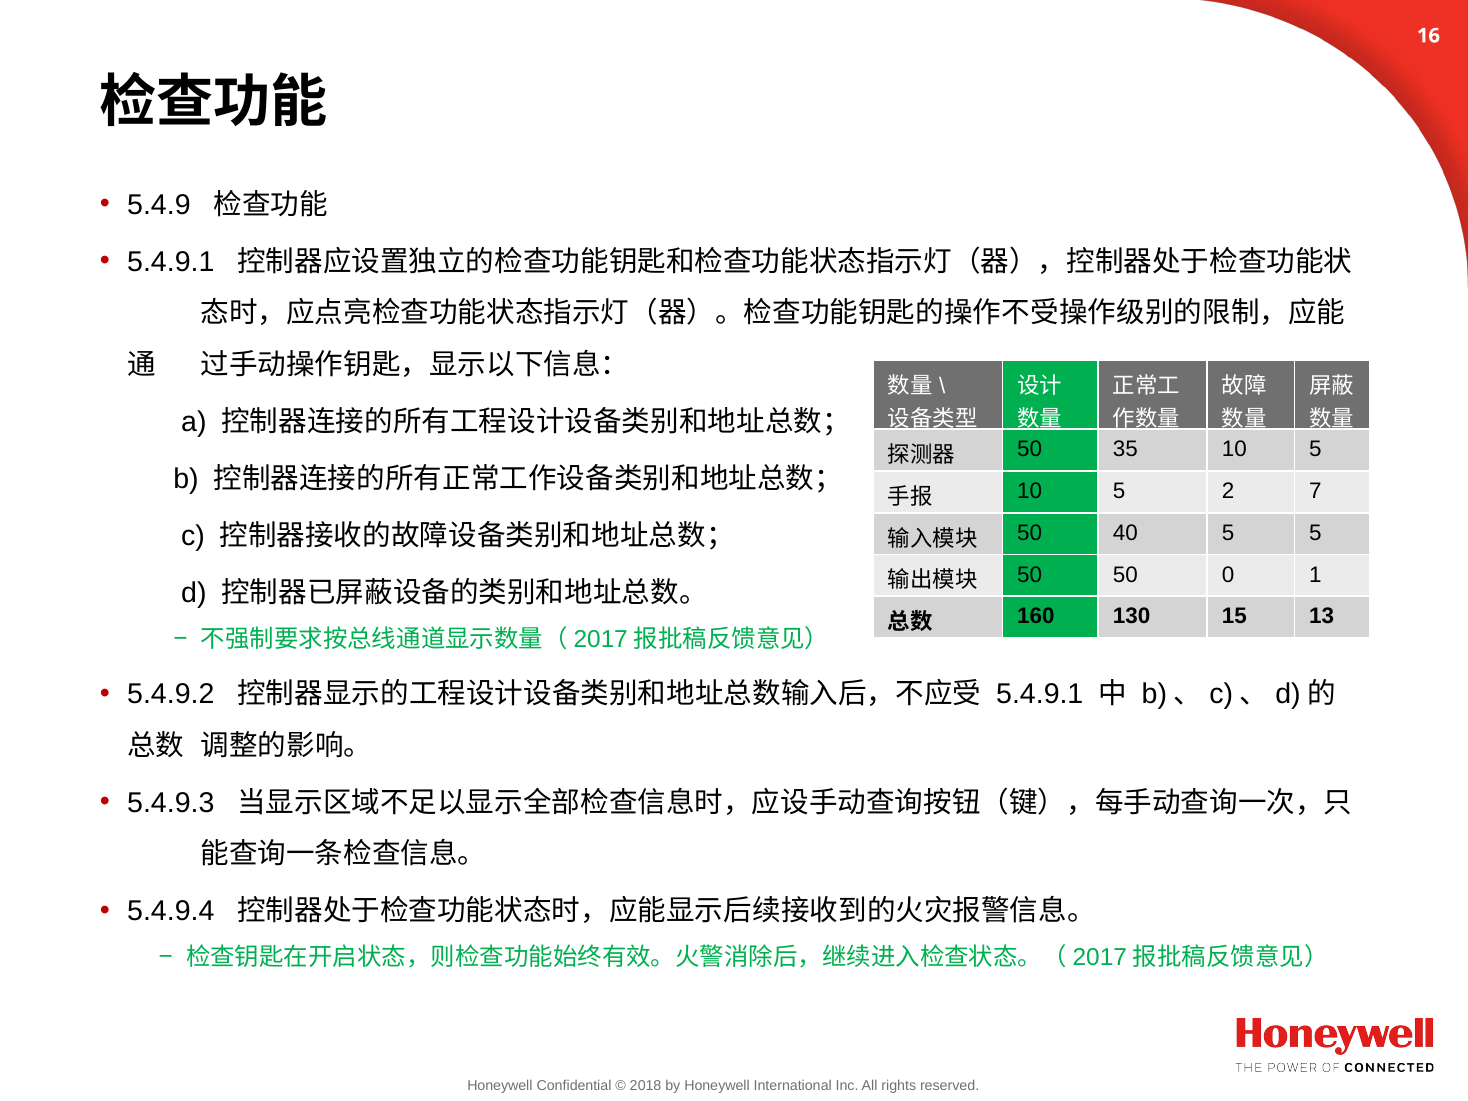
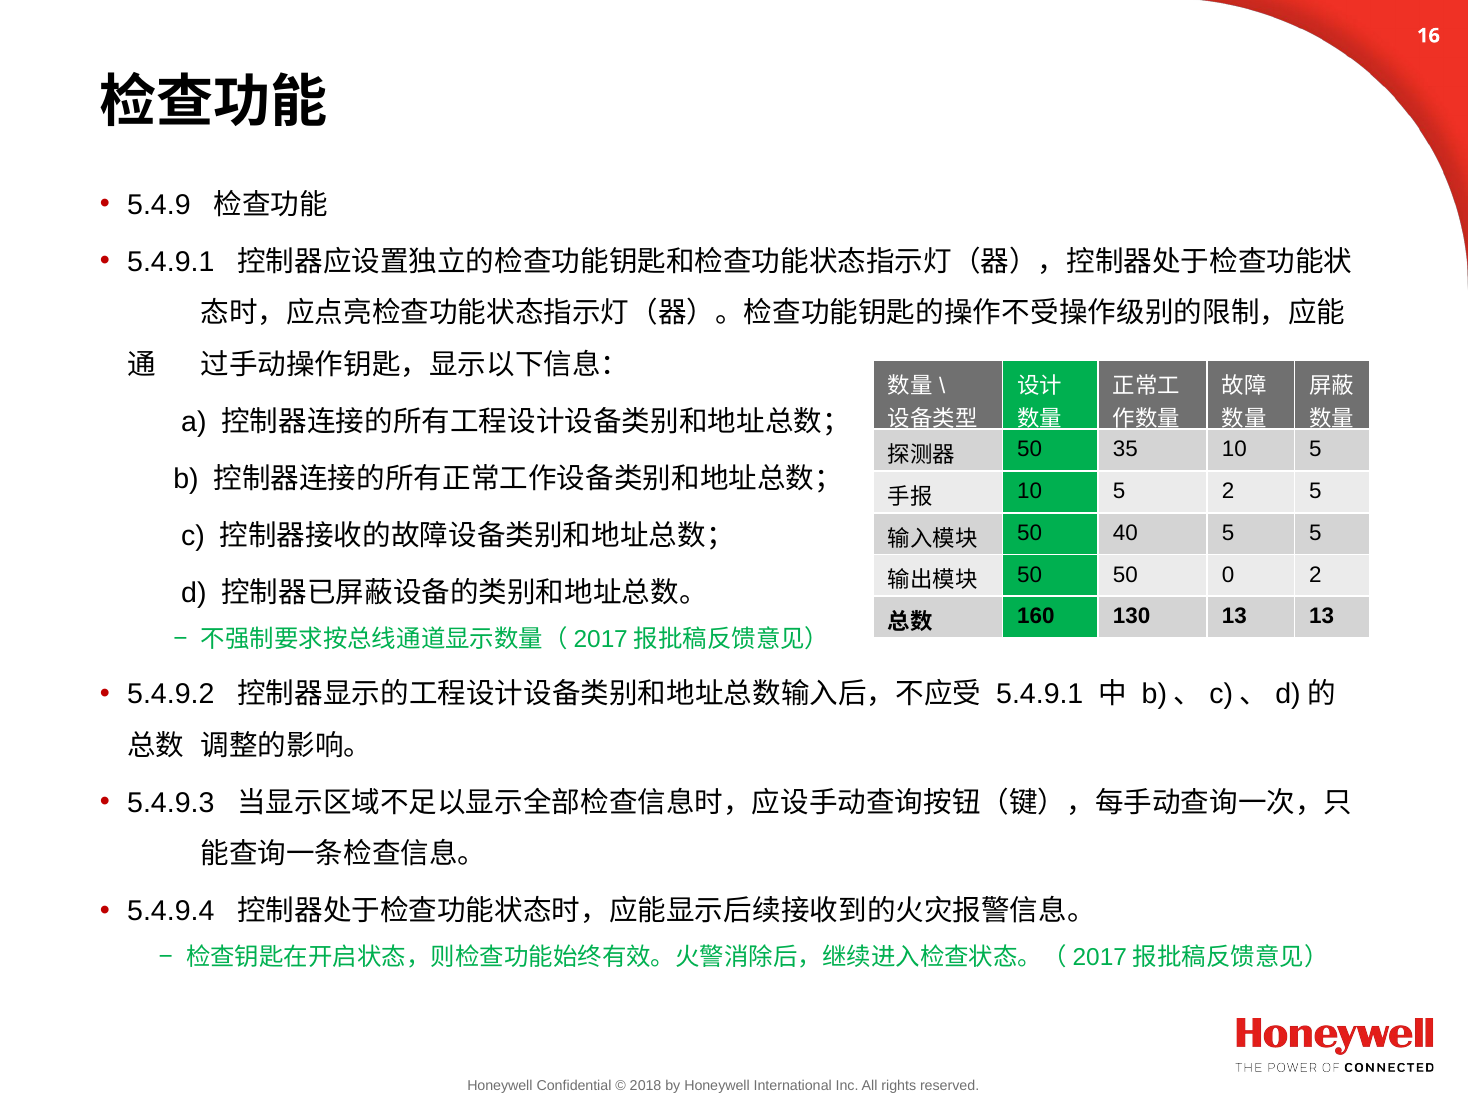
2 7: 7 -> 5 (1315, 491)
0 1: 1 -> 2 (1315, 575)
130 15: 15 -> 13 (1234, 616)
